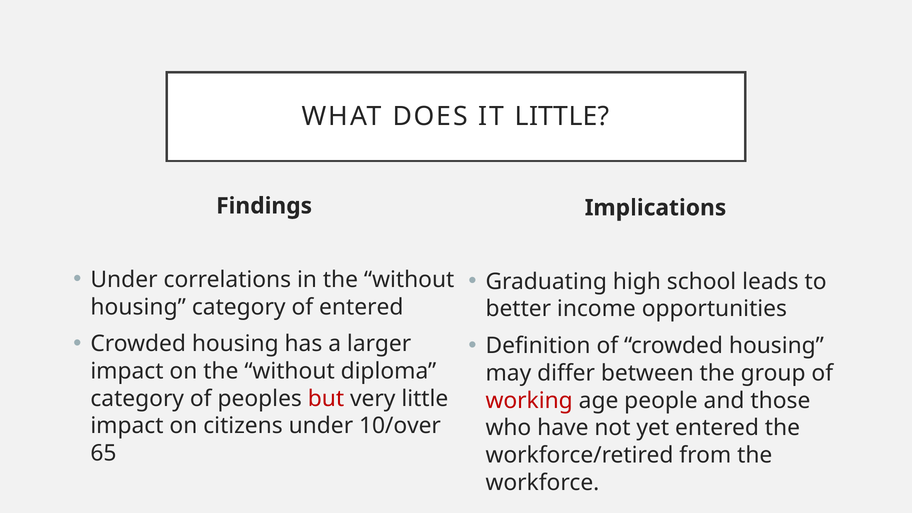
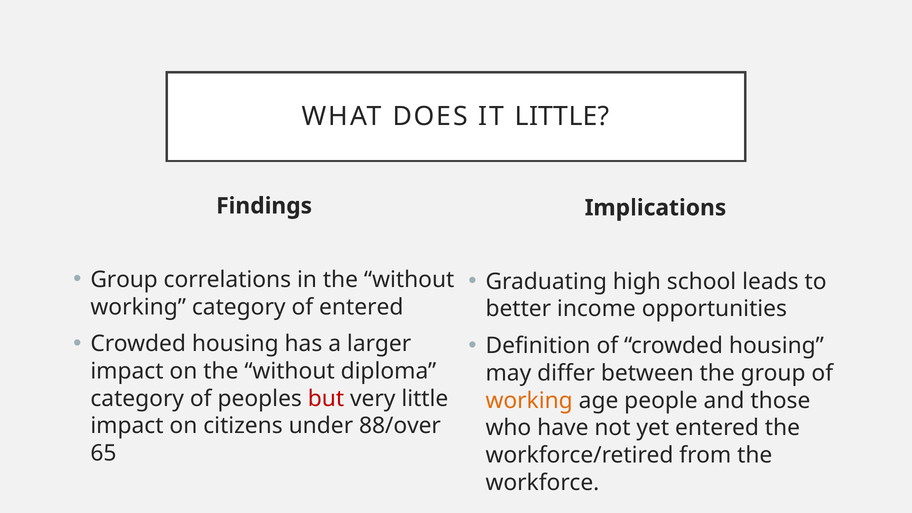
Under: Under -> Group (124, 280)
housing: housing -> working (138, 307)
working colour: red -> orange (529, 400)
10/over: 10/over -> 88/over (400, 426)
